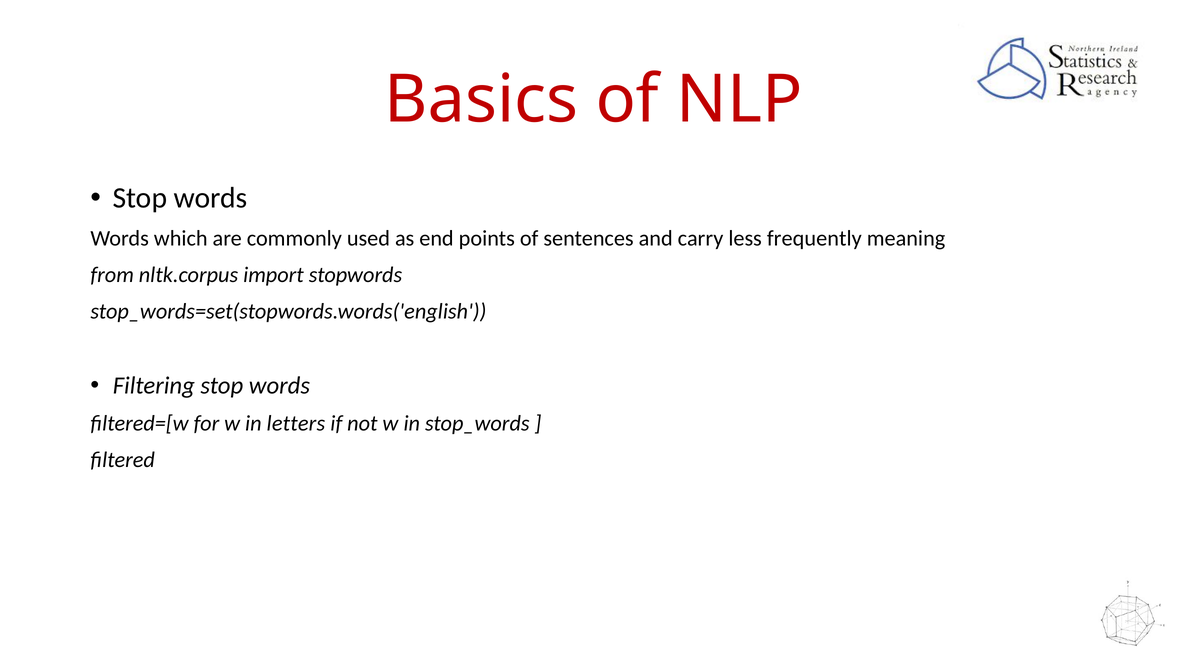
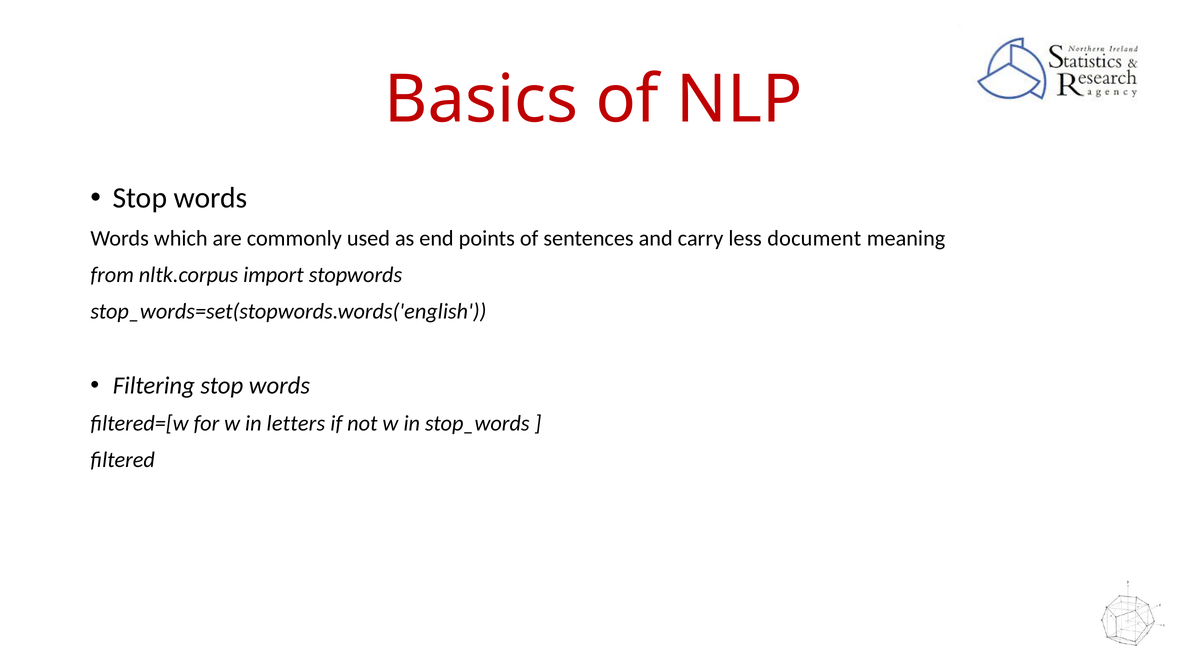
frequently: frequently -> document (814, 238)
